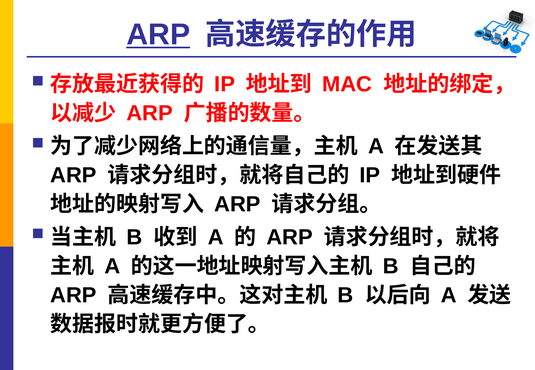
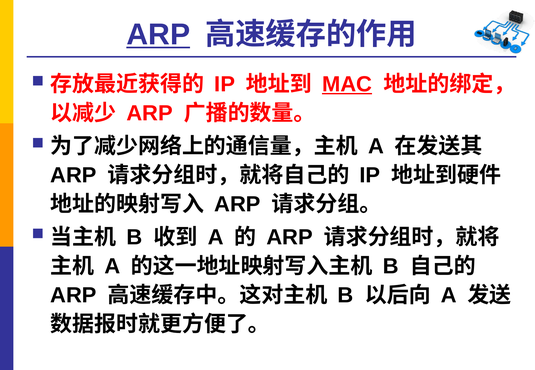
MAC underline: none -> present (347, 84)
